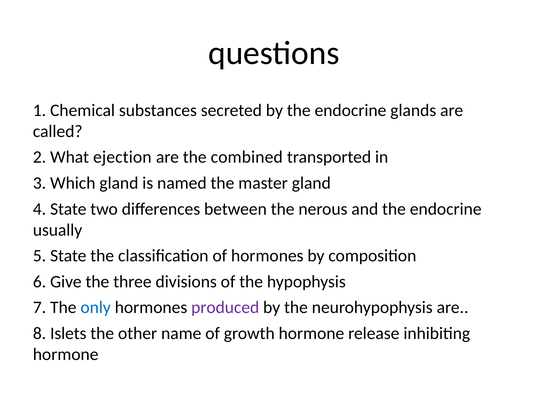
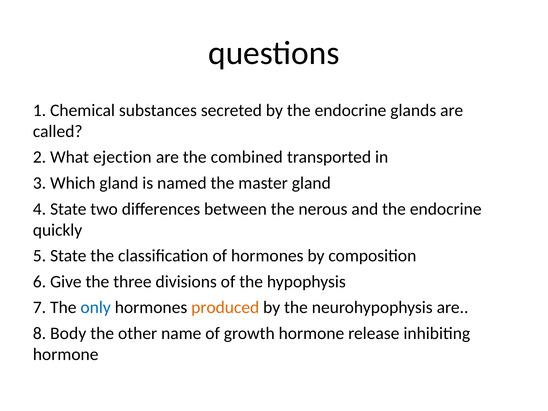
usually: usually -> quickly (58, 230)
produced colour: purple -> orange (225, 308)
Islets: Islets -> Body (68, 333)
